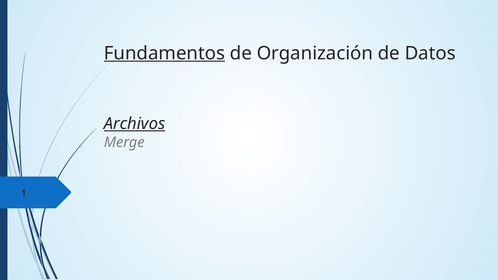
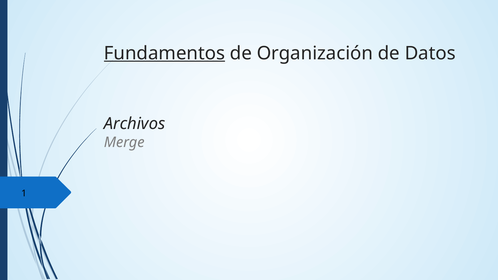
Archivos underline: present -> none (135, 124)
